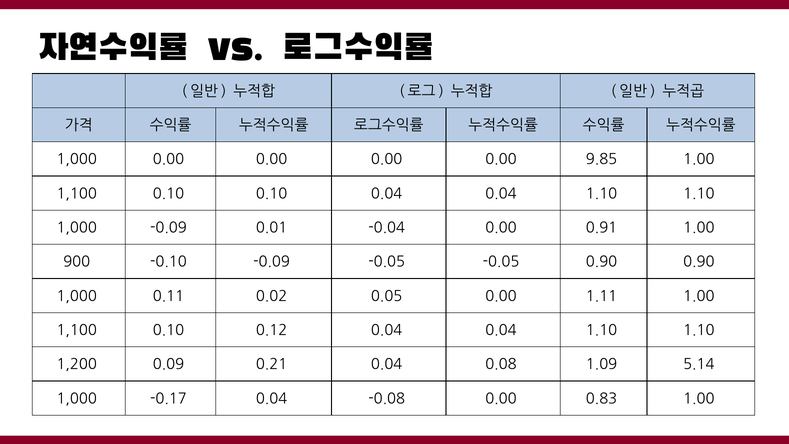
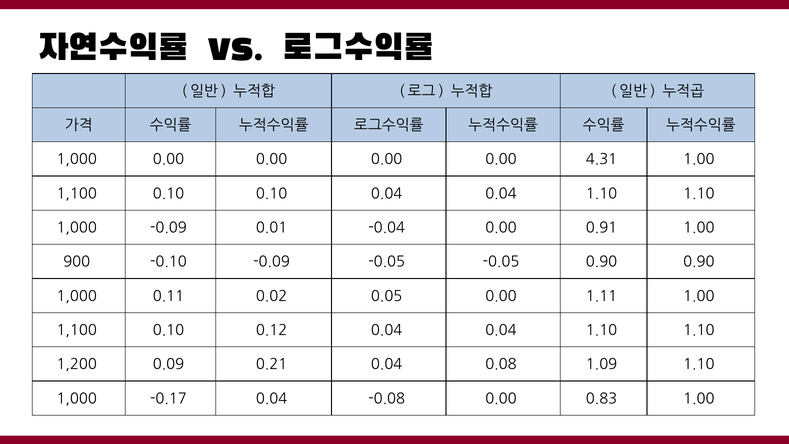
9.85: 9.85 -> 4.31 (602, 159)
1.09 5.14: 5.14 -> 1.10 (699, 364)
